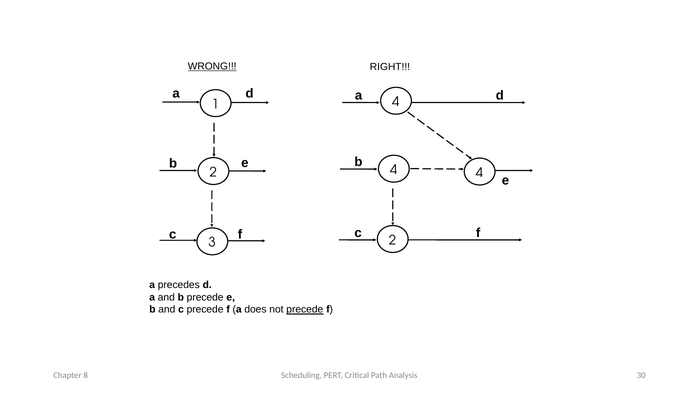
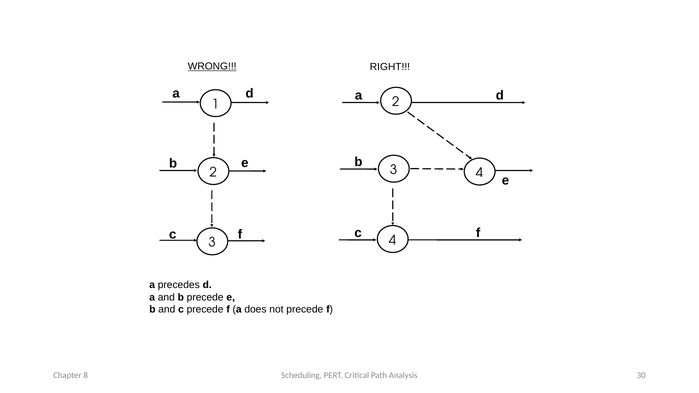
1 4: 4 -> 2 (396, 102)
4: 4 -> 3 (394, 170)
3 2: 2 -> 4 (392, 240)
precede underline: present -> none (305, 310)
